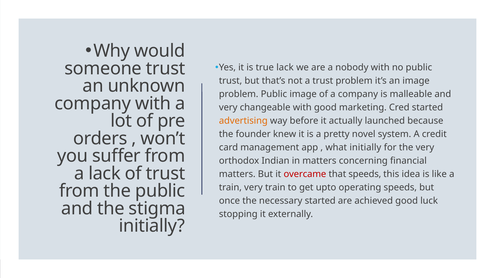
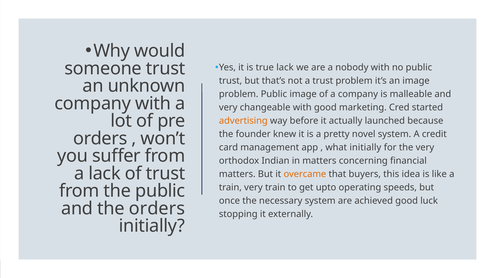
overcame colour: red -> orange (305, 175)
that speeds: speeds -> buyers (365, 175)
necessary started: started -> system (320, 201)
the stigma: stigma -> orders (157, 209)
